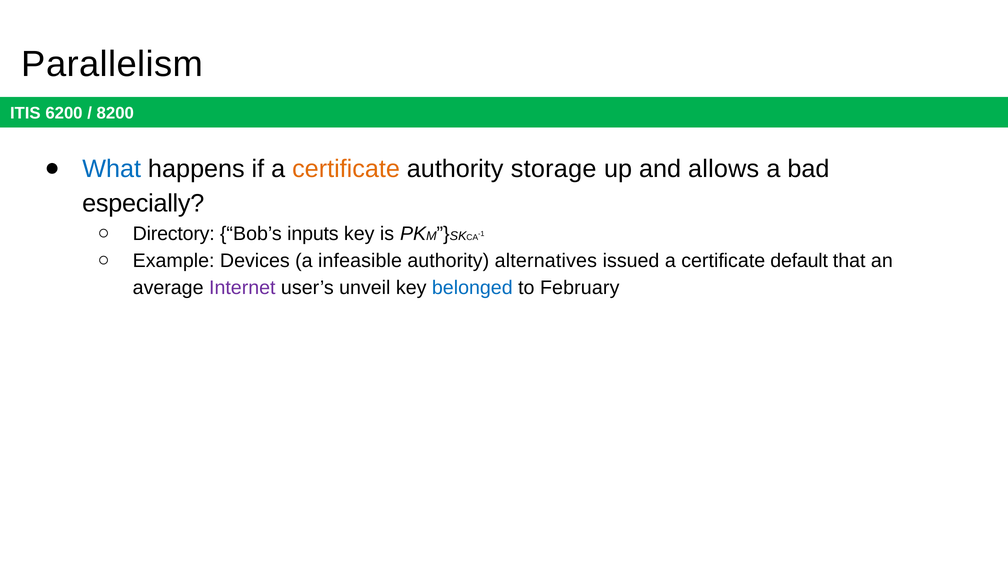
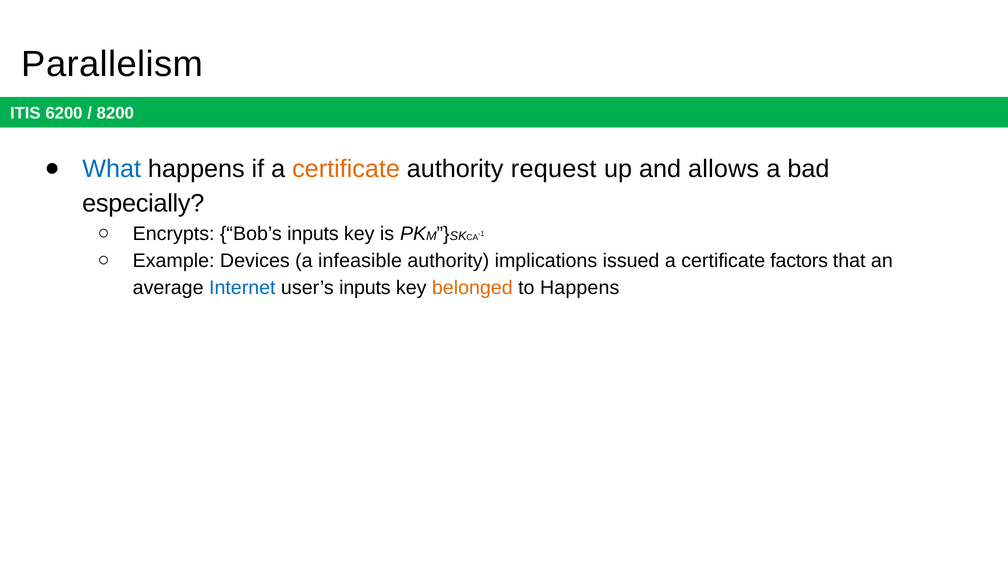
storage: storage -> request (554, 169)
Directory: Directory -> Encrypts (174, 234)
alternatives: alternatives -> implications (546, 261)
default: default -> factors (799, 261)
Internet colour: purple -> blue (242, 288)
user’s unveil: unveil -> inputs (365, 288)
belonged colour: blue -> orange (472, 288)
to February: February -> Happens (580, 288)
